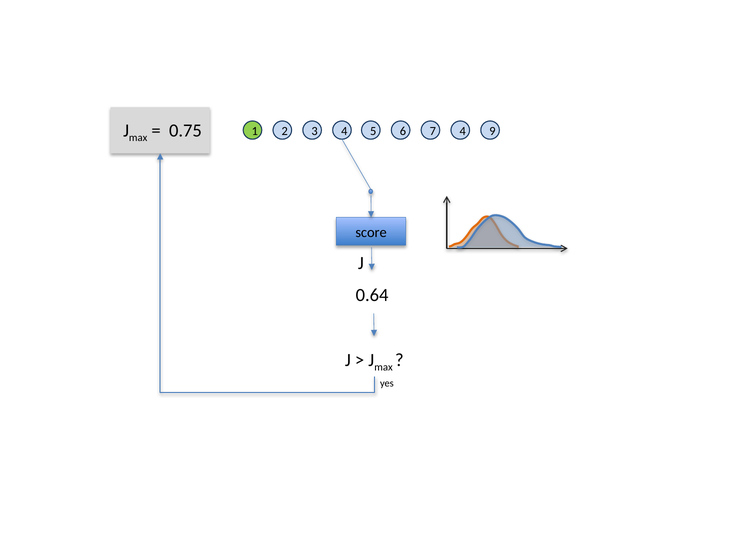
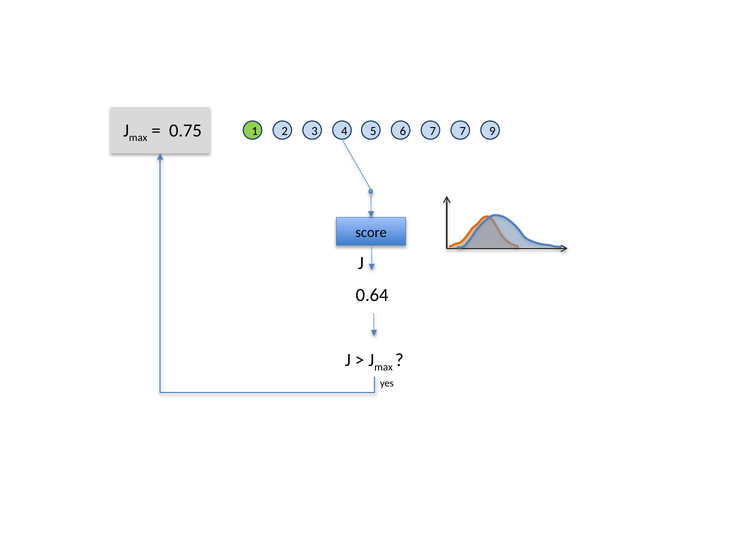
7 4: 4 -> 7 (463, 131)
